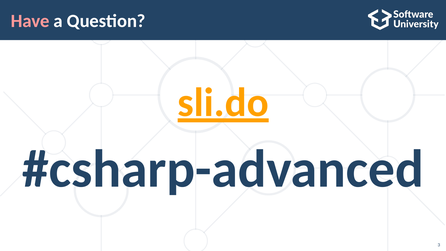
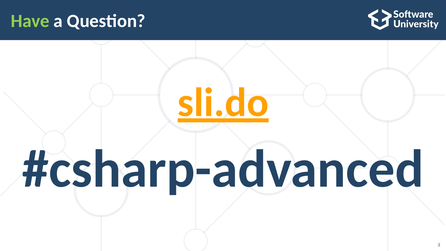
Have colour: pink -> light green (30, 21)
